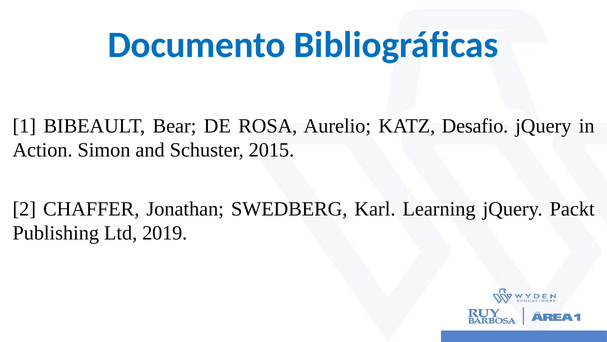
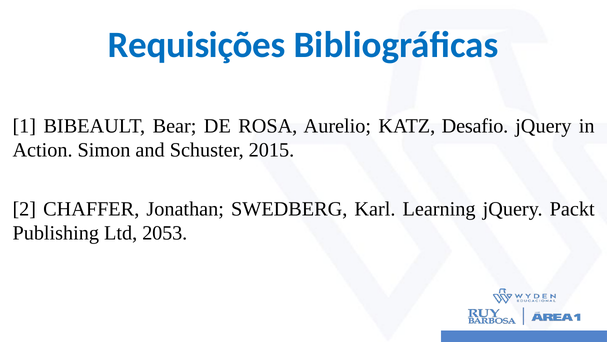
Documento: Documento -> Requisições (197, 45)
2019: 2019 -> 2053 (165, 233)
